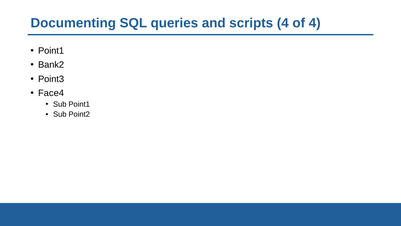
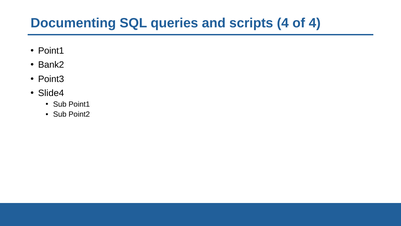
Face4: Face4 -> Slide4 (51, 93)
